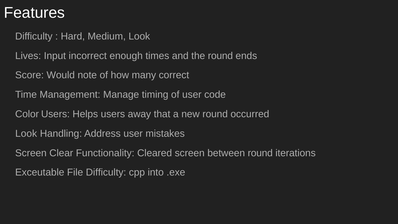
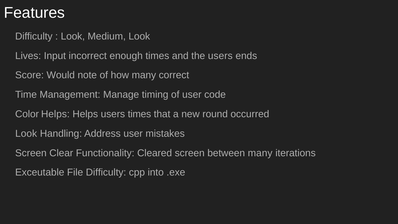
Hard: Hard -> Look (73, 36)
the round: round -> users (220, 56)
Color Users: Users -> Helps (55, 114)
users away: away -> times (139, 114)
between round: round -> many (260, 153)
